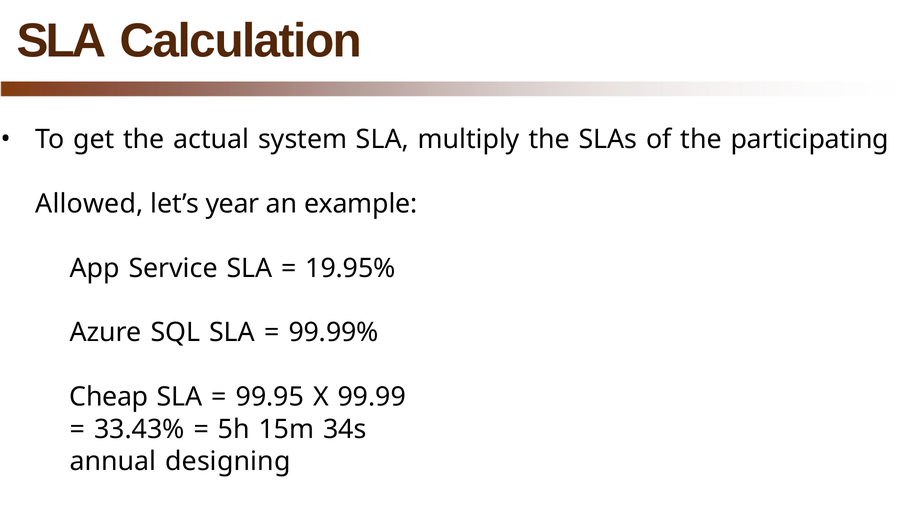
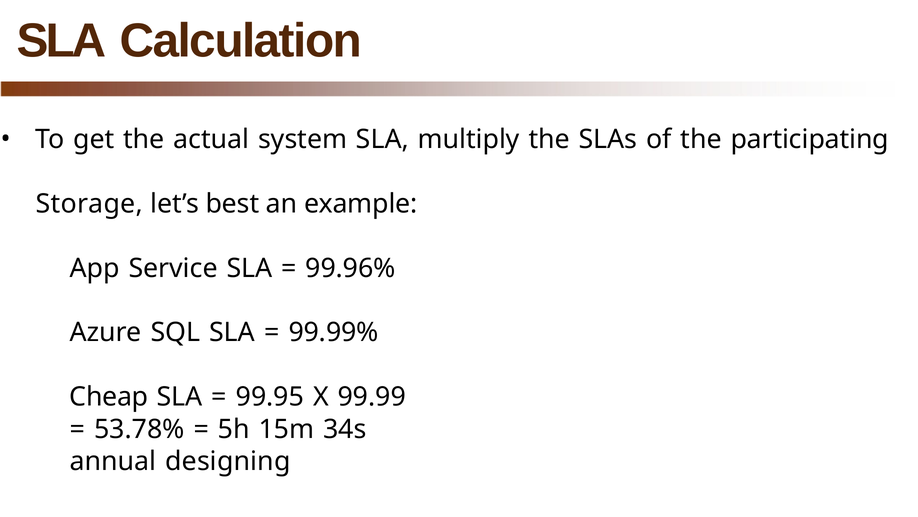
Allowed: Allowed -> Storage (89, 204)
year: year -> best (232, 204)
19.95%: 19.95% -> 99.96% (351, 268)
33.43%: 33.43% -> 53.78% (139, 429)
